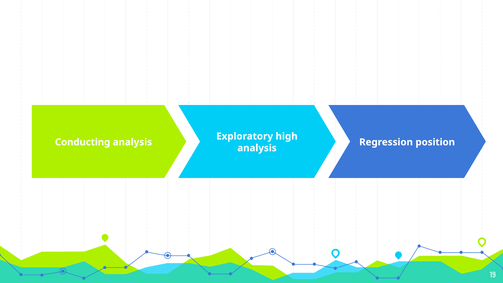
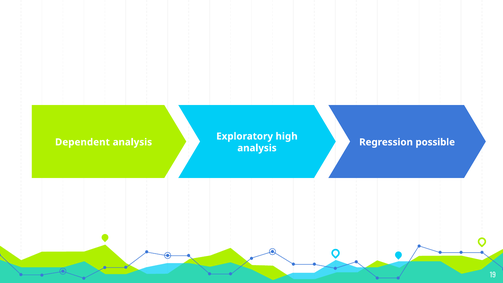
Conducting: Conducting -> Dependent (82, 142)
position: position -> possible (435, 142)
